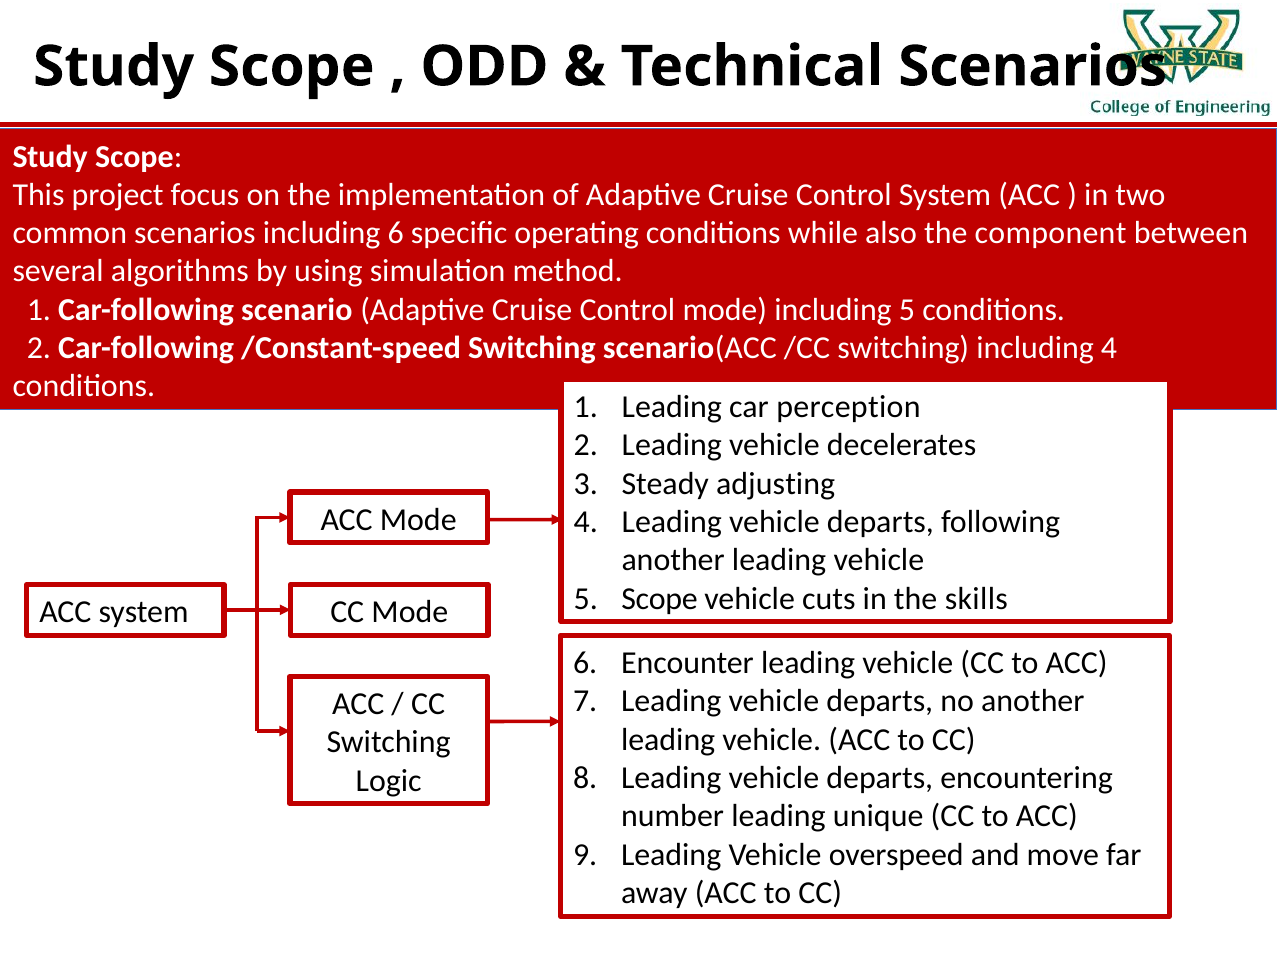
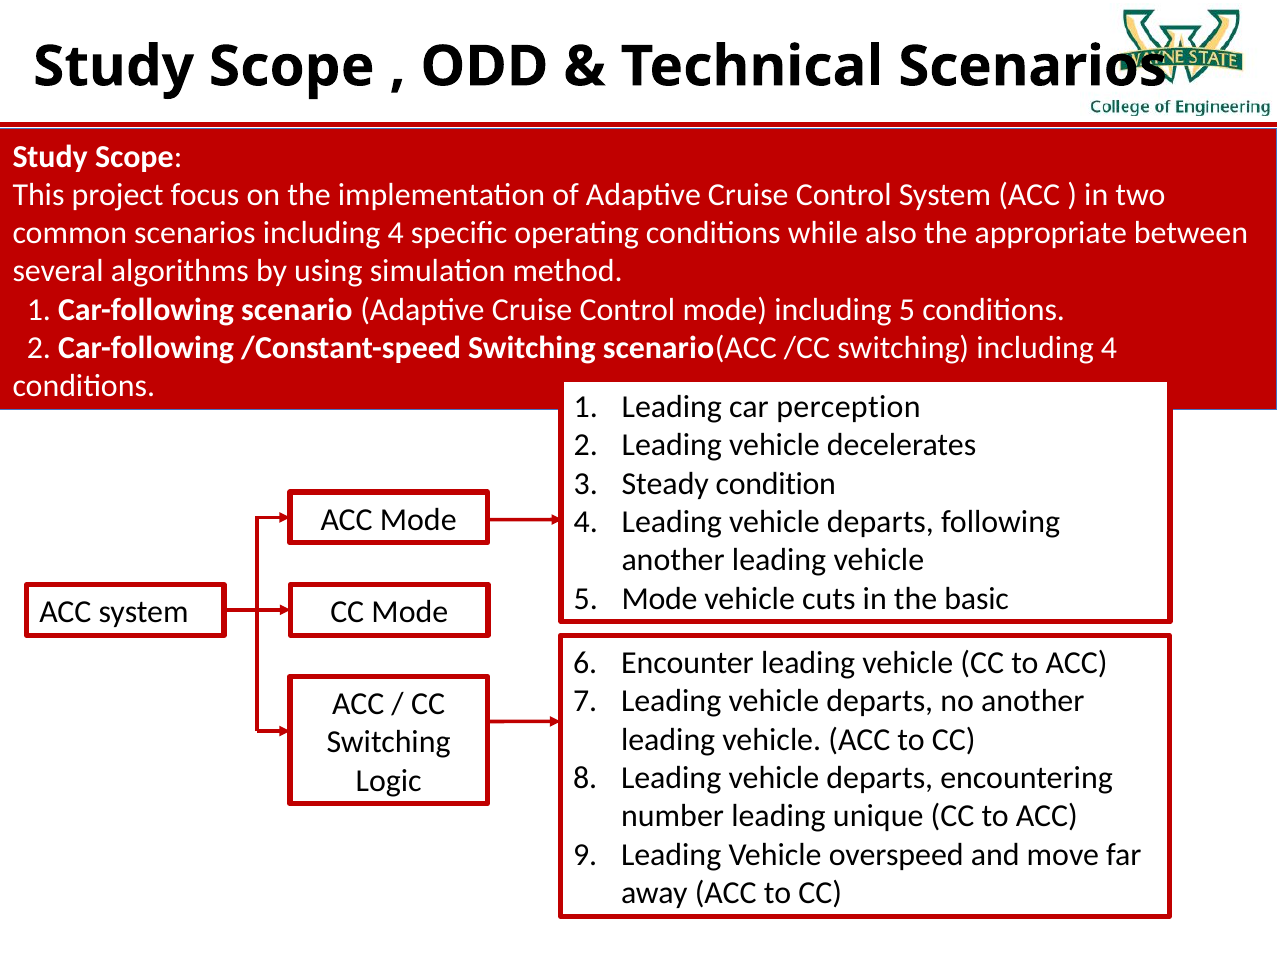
scenarios including 6: 6 -> 4 (396, 233)
component: component -> appropriate (1051, 233)
adjusting: adjusting -> condition (776, 484)
5 Scope: Scope -> Mode (660, 598)
skills: skills -> basic (977, 598)
